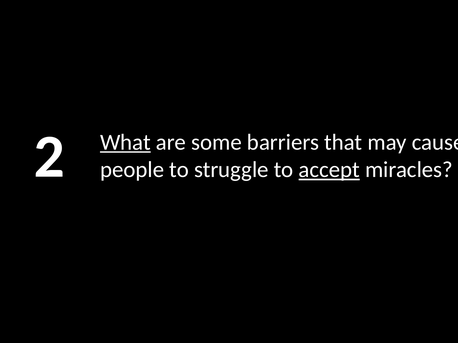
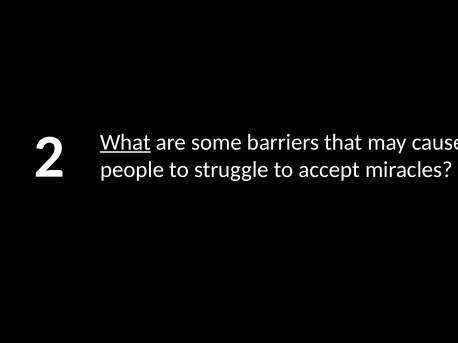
accept underline: present -> none (329, 170)
